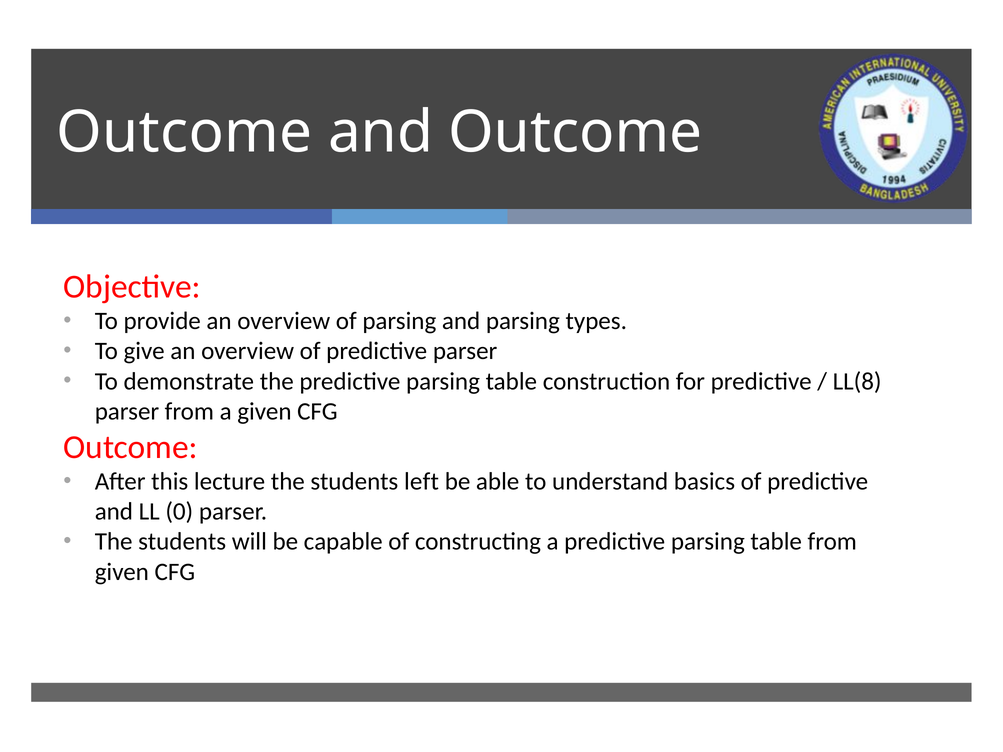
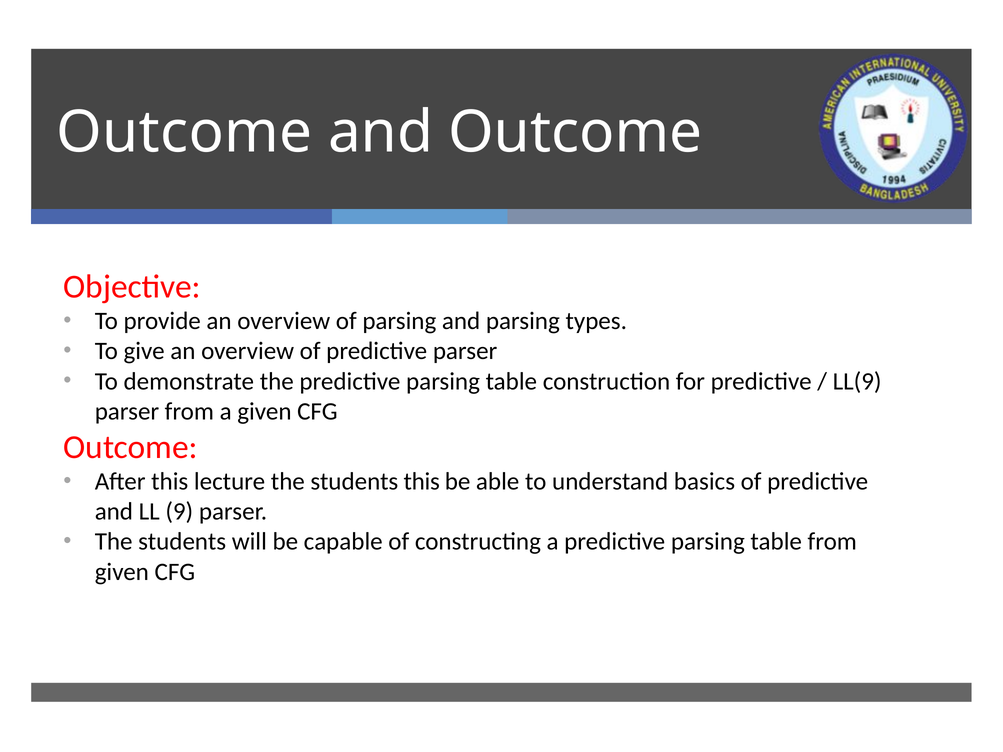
LL(8: LL(8 -> LL(9 (857, 381)
students left: left -> this (422, 482)
0: 0 -> 9 (179, 512)
